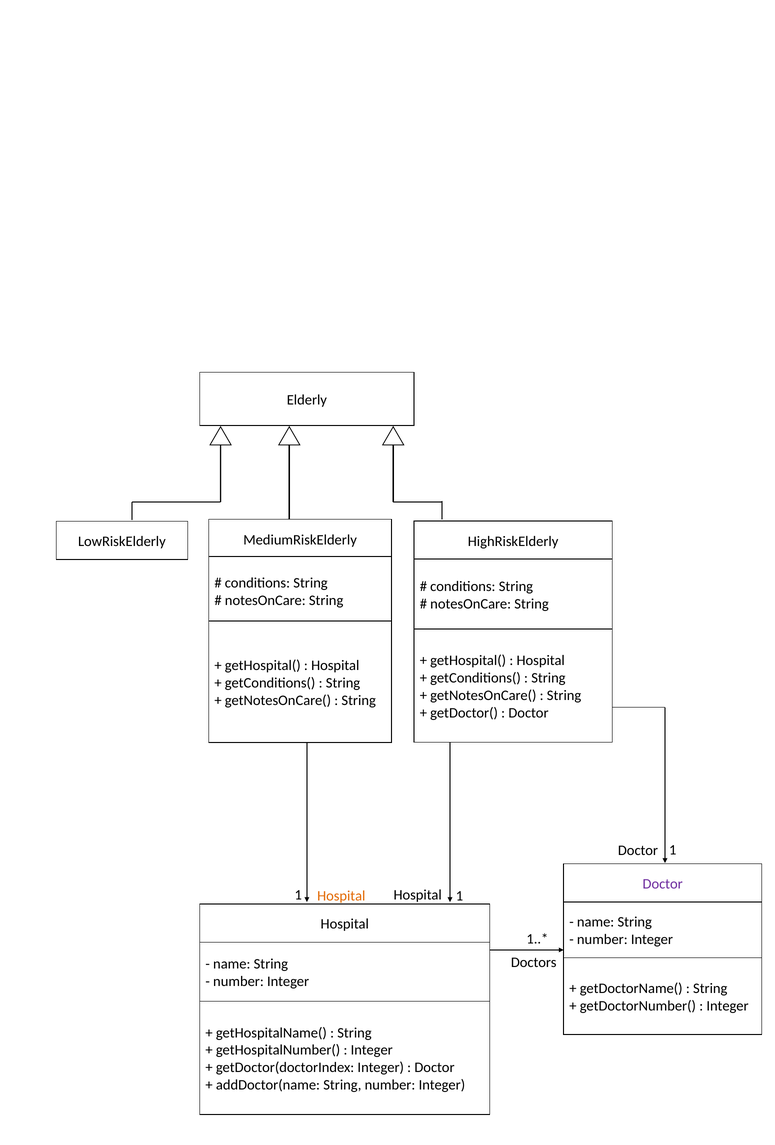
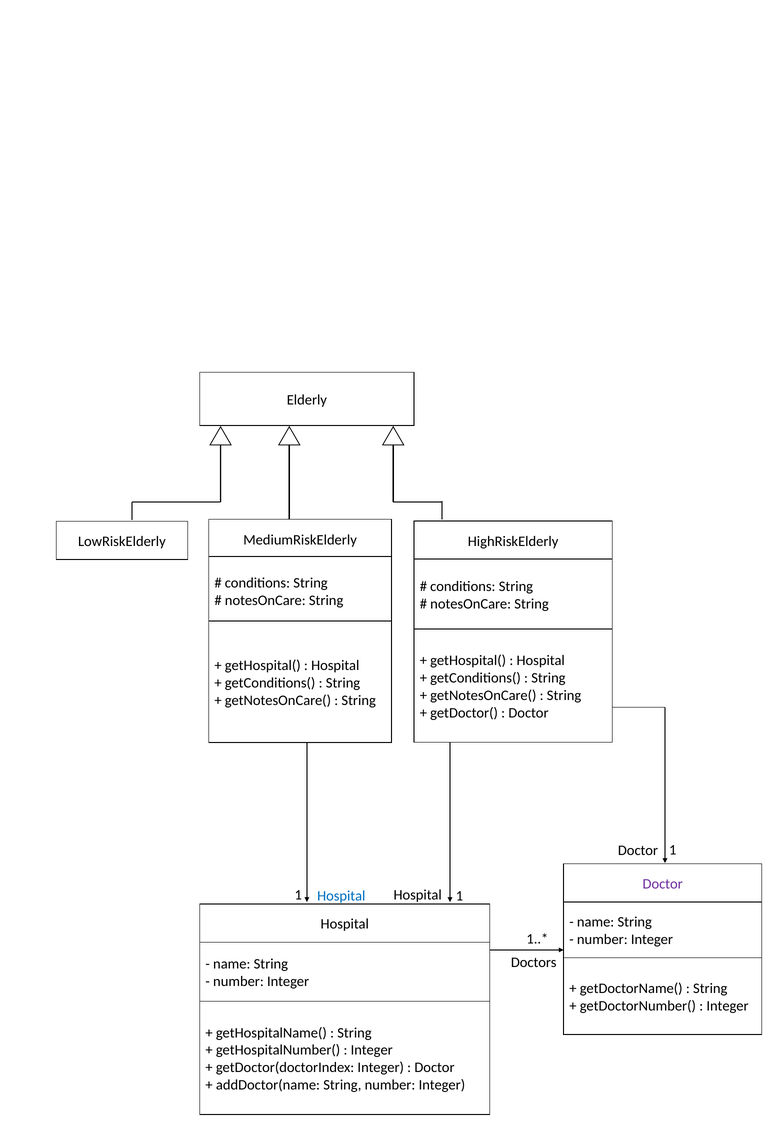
Hospital colour: orange -> blue (341, 896)
